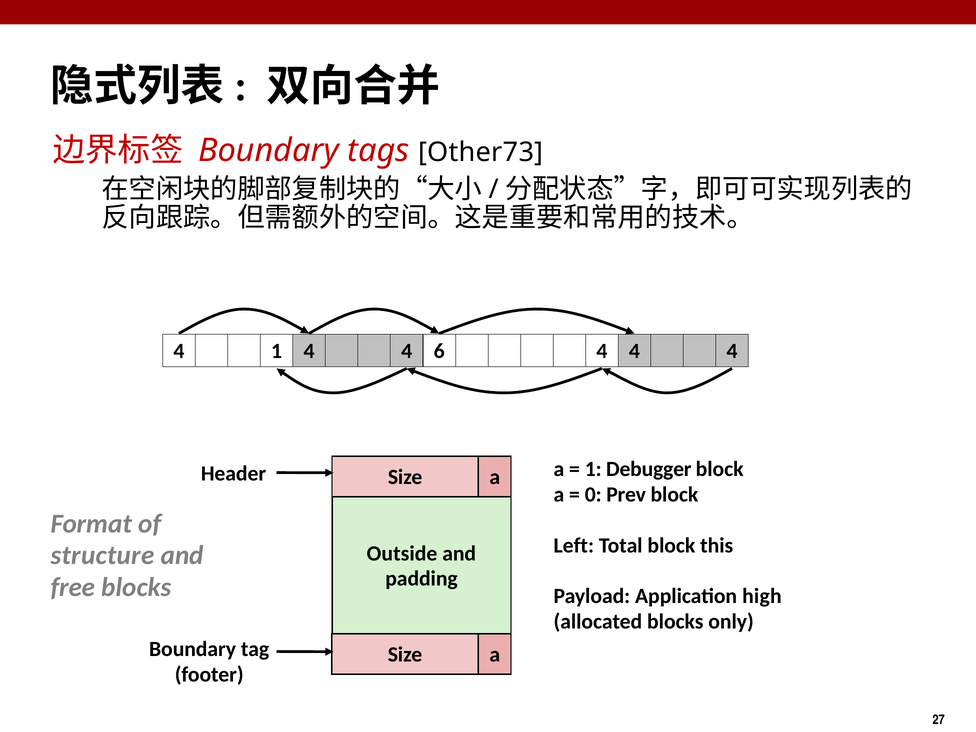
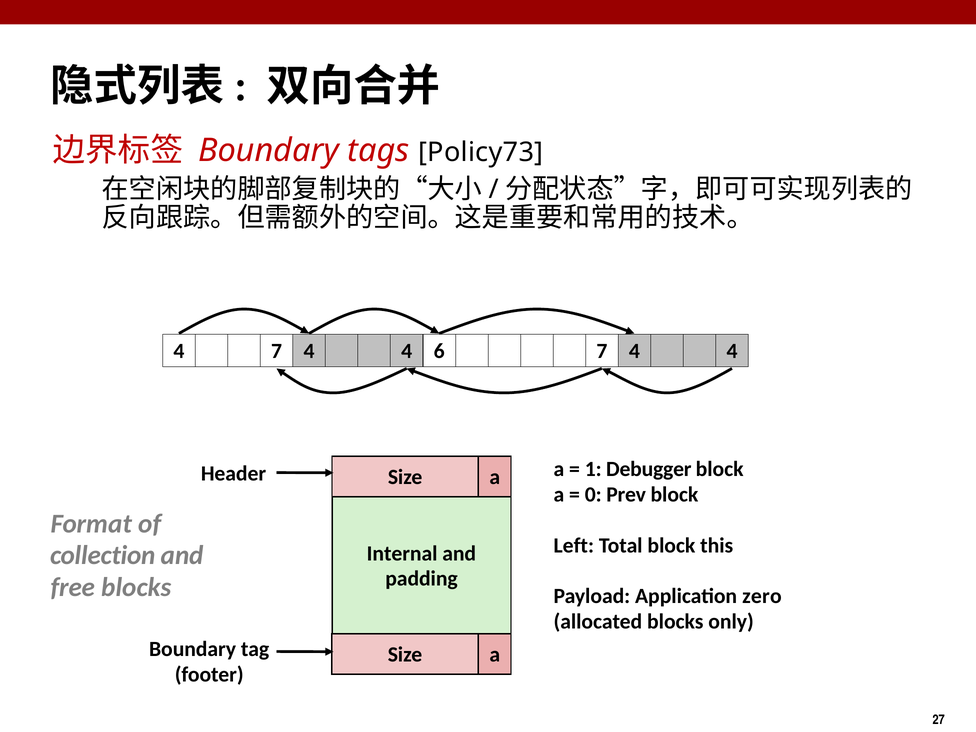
Other73: Other73 -> Policy73 (481, 152)
1: 1 -> 7 (277, 351)
4: 4 -> 7 (602, 351)
structure: structure -> collection (103, 555)
Outside: Outside -> Internal (402, 553)
high: high -> zero (762, 596)
